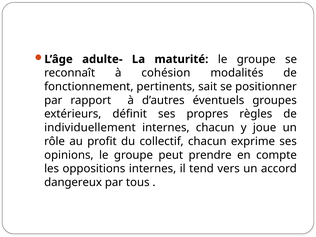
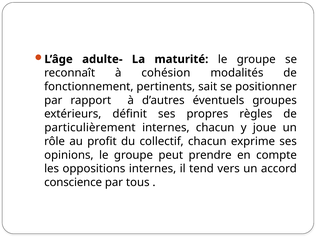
individuellement: individuellement -> particulièrement (90, 128)
dangereux: dangereux -> conscience (73, 182)
